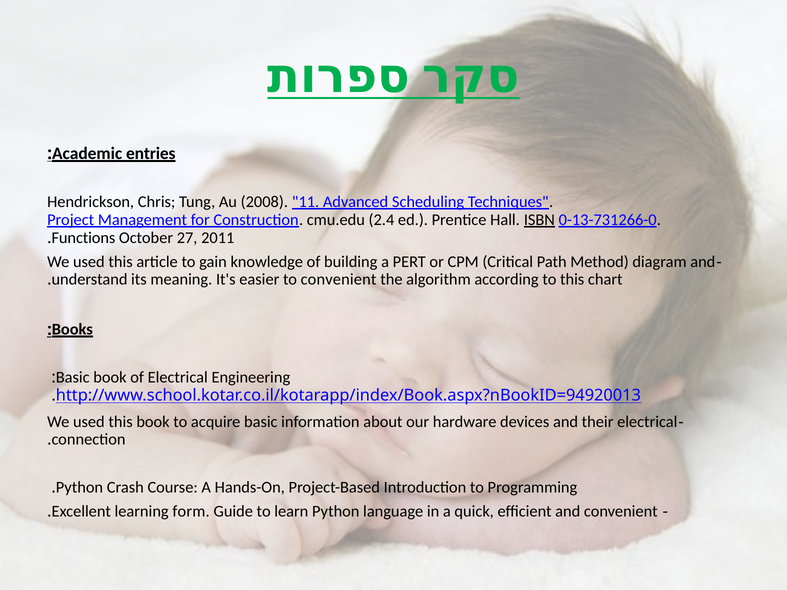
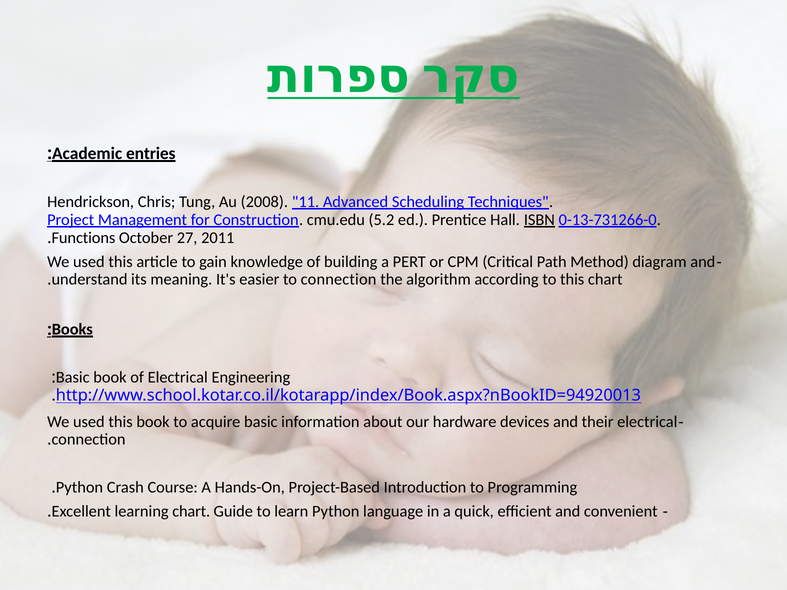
2.4: 2.4 -> 5.2 (381, 220)
to convenient: convenient -> connection (339, 280)
learning form: form -> chart (191, 512)
